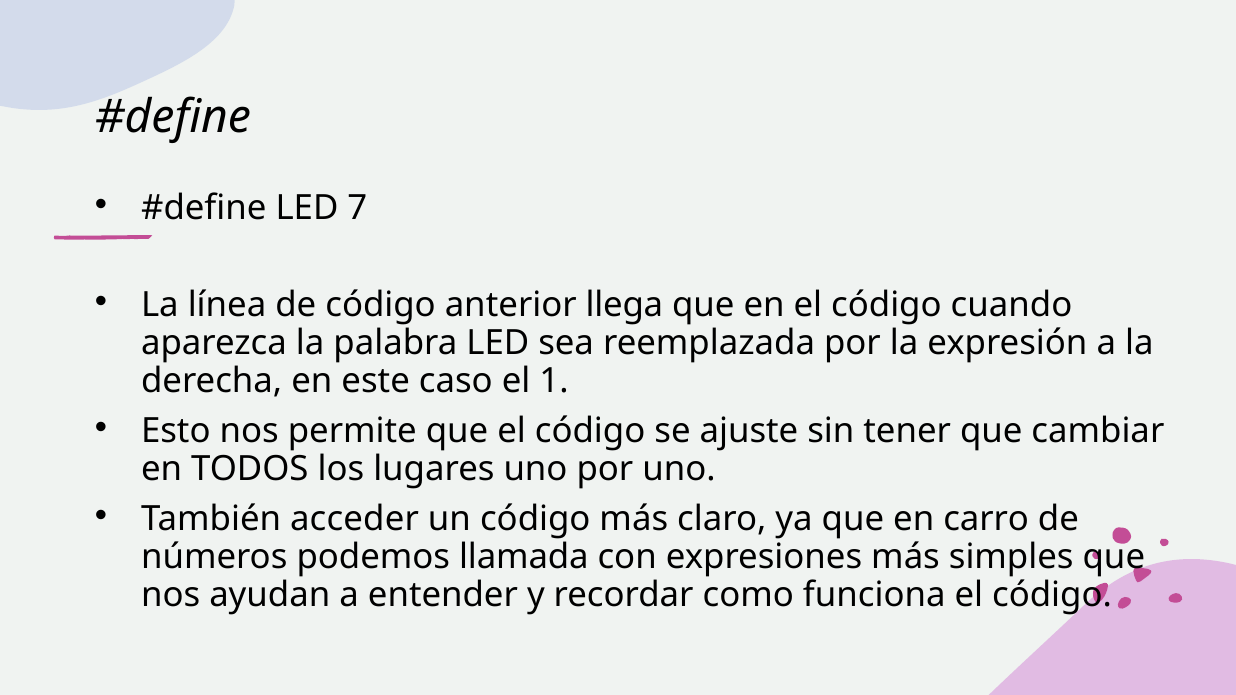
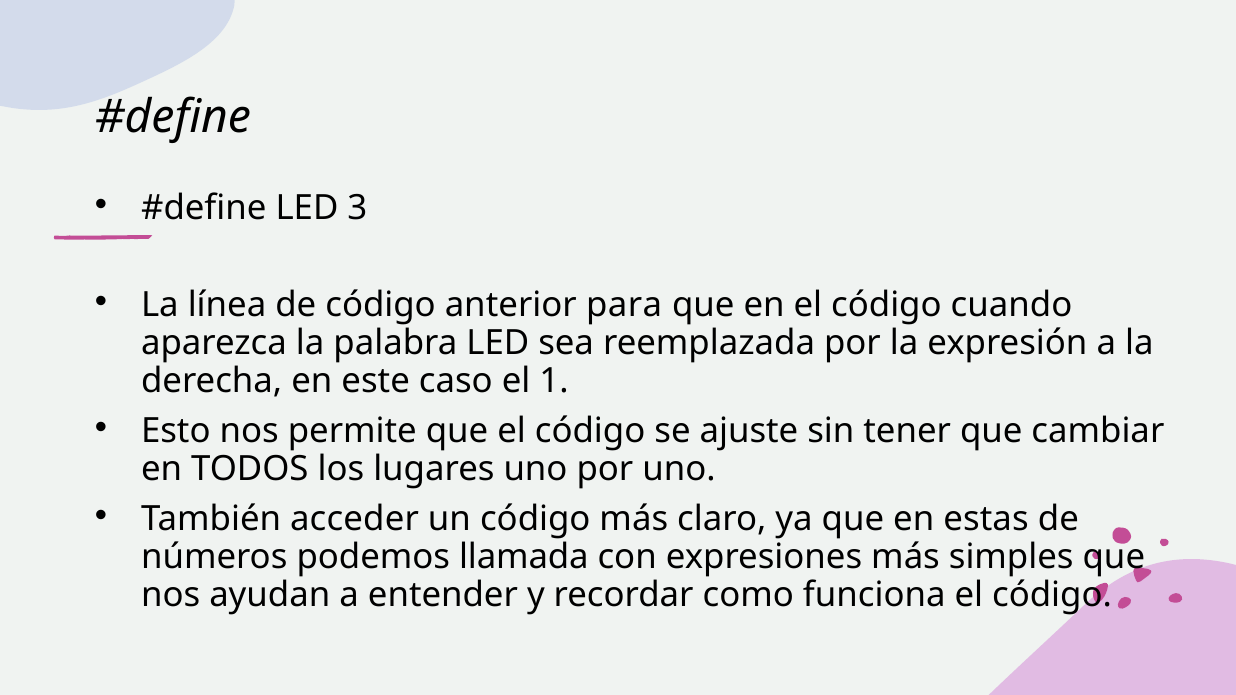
7: 7 -> 3 (357, 208)
llega: llega -> para (624, 305)
carro: carro -> estas (986, 519)
